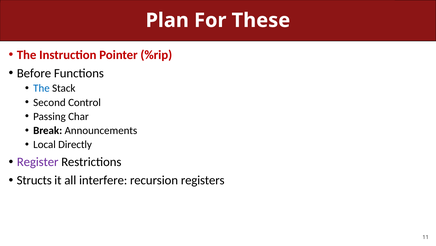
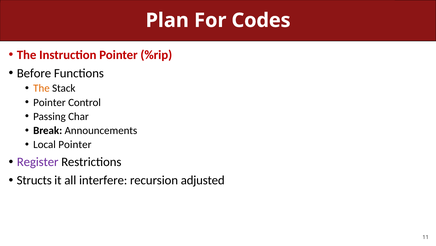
These: These -> Codes (261, 20)
The colour: blue -> orange (41, 88)
Second: Second -> Pointer (49, 102)
Local Directly: Directly -> Pointer (75, 144)
registers: registers -> adjusted (203, 180)
